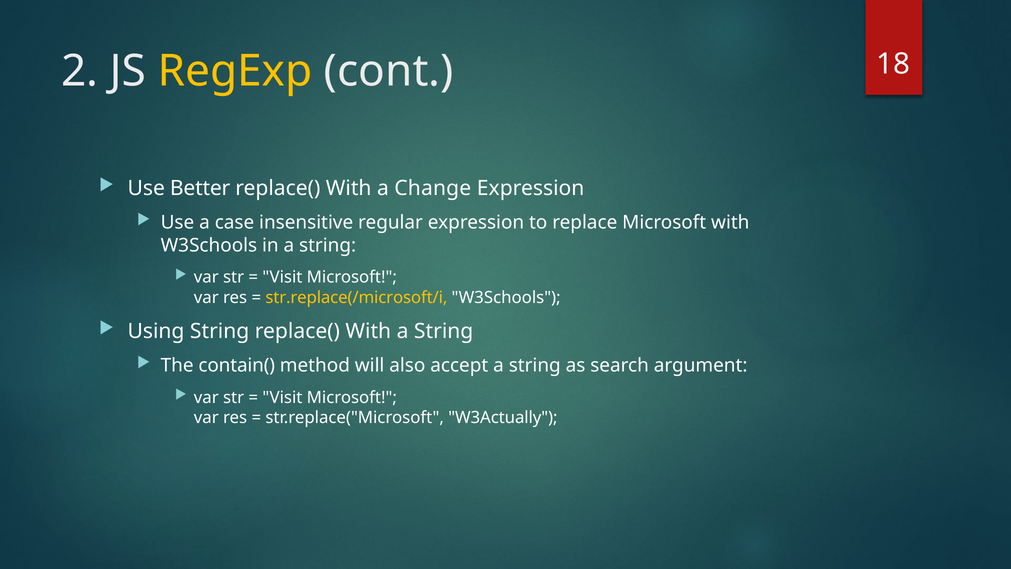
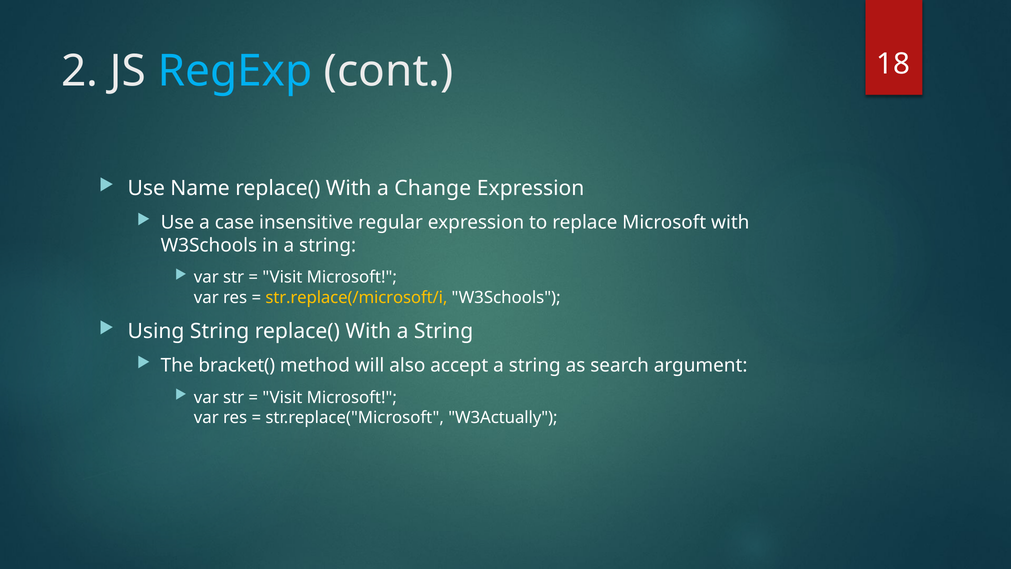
RegExp colour: yellow -> light blue (235, 71)
Better: Better -> Name (200, 188)
contain(: contain( -> bracket( (237, 365)
